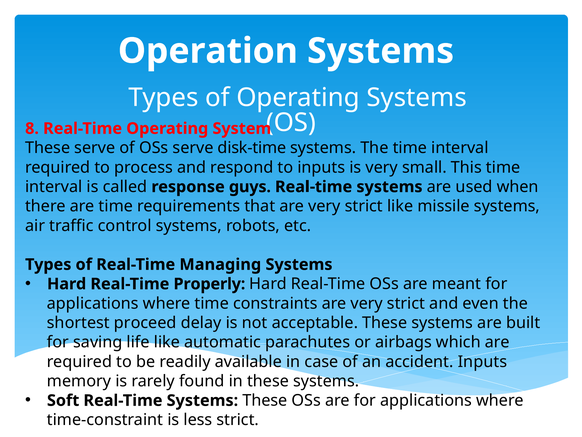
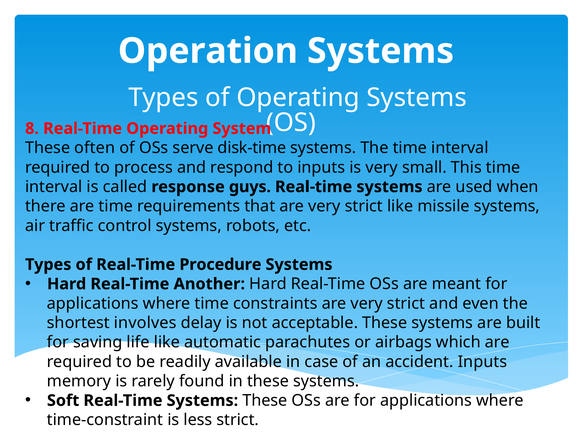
These serve: serve -> often (95, 148)
Managing: Managing -> Procedure (220, 264)
Properly: Properly -> Another (209, 284)
proceed: proceed -> involves (145, 322)
